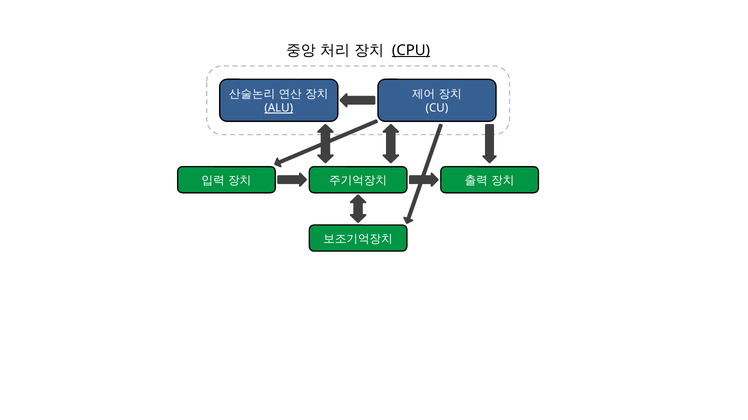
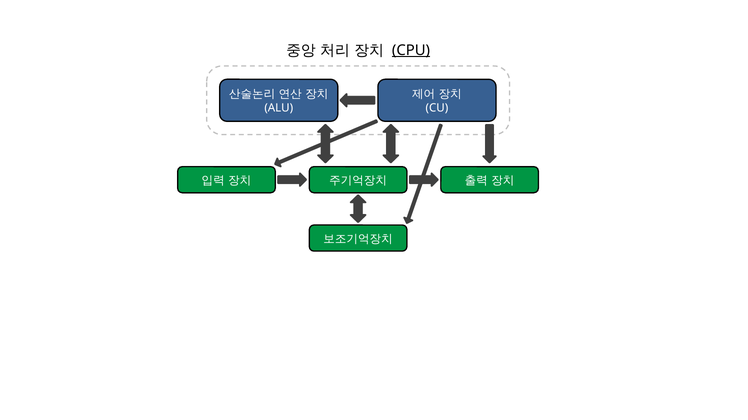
ALU underline: present -> none (279, 108)
